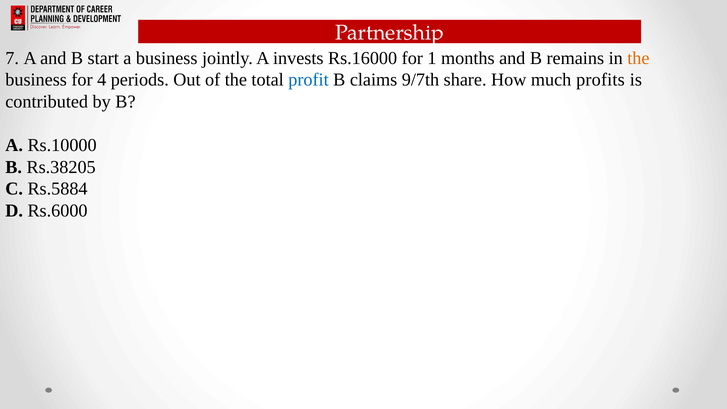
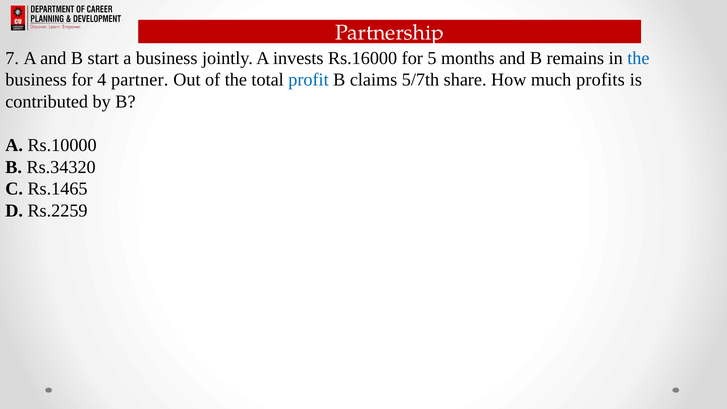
1: 1 -> 5 (432, 58)
the colour: orange -> blue (638, 58)
periods: periods -> partner (140, 80)
9/7th: 9/7th -> 5/7th (421, 80)
Rs.38205: Rs.38205 -> Rs.34320 (61, 167)
Rs.5884: Rs.5884 -> Rs.1465 (58, 189)
Rs.6000: Rs.6000 -> Rs.2259 (58, 211)
